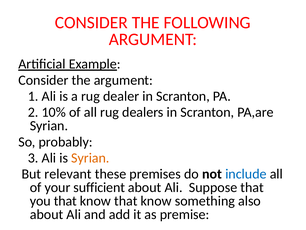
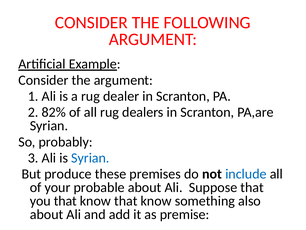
10%: 10% -> 82% (54, 112)
Syrian colour: orange -> blue (90, 158)
relevant: relevant -> produce (68, 174)
sufficient: sufficient -> probable (99, 187)
